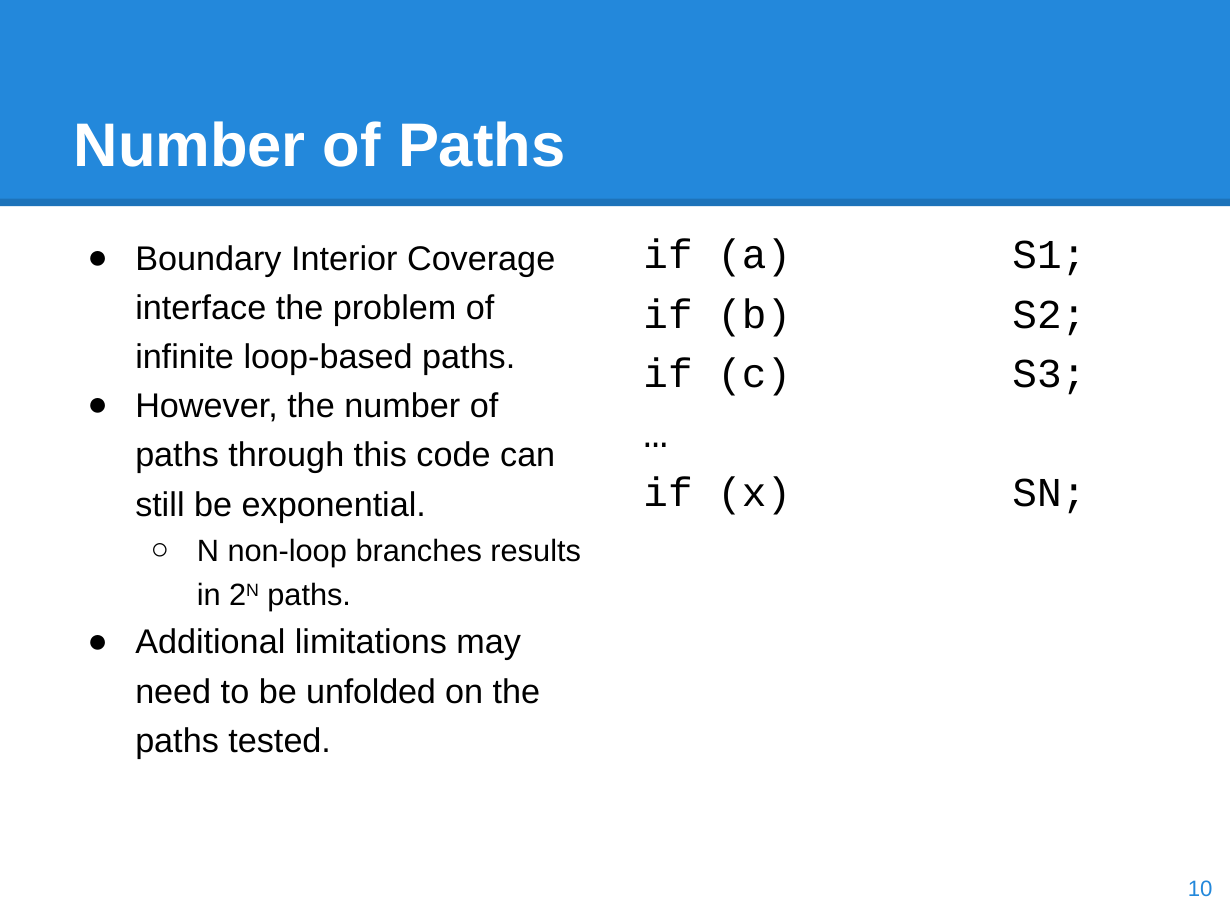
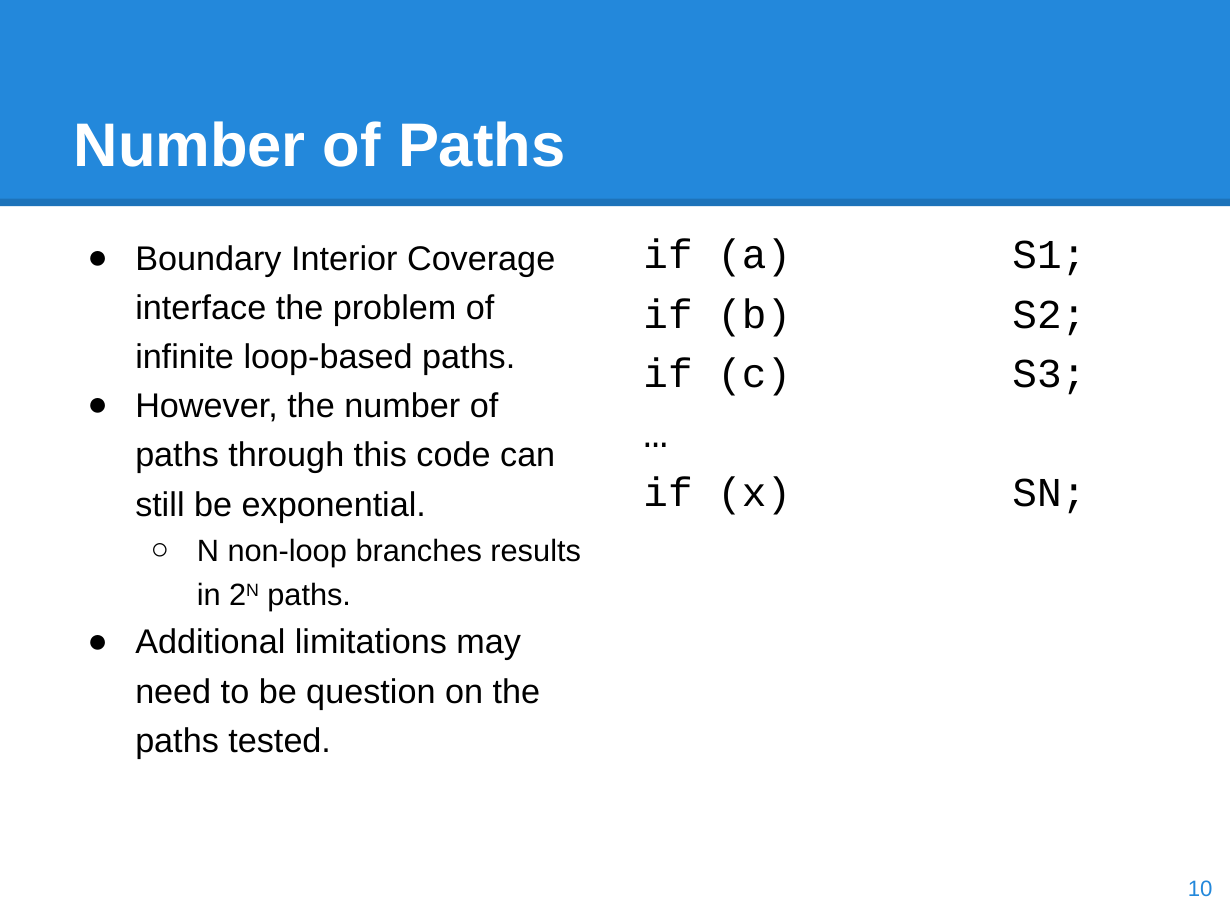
unfolded: unfolded -> question (371, 692)
